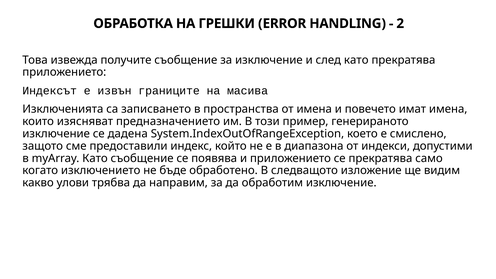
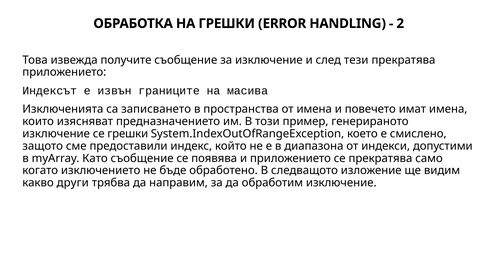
след като: като -> тези (356, 60)
се дадена: дадена -> грешки (128, 134)
улови: улови -> други (73, 183)
